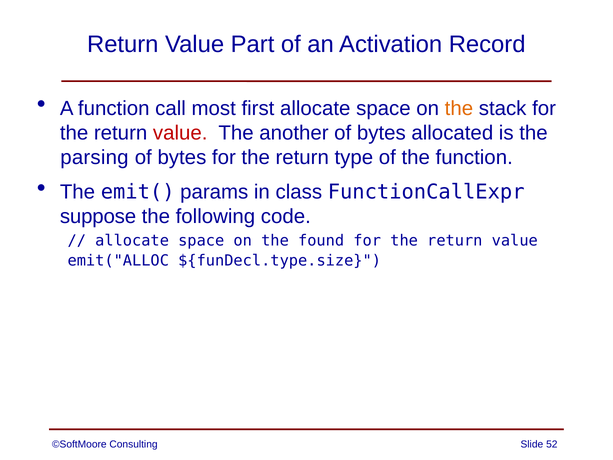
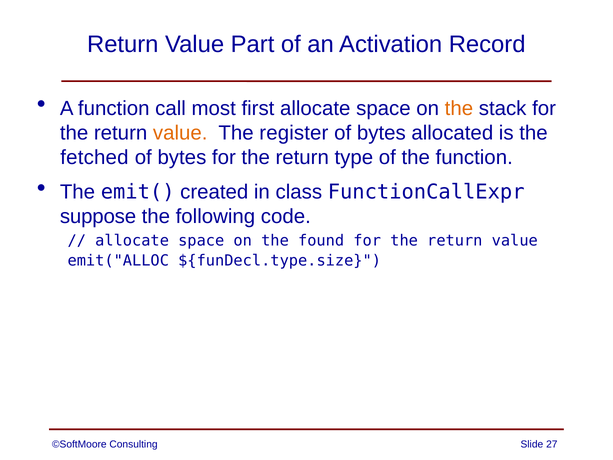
value colour: red -> orange (180, 133)
another: another -> register (294, 133)
parsing: parsing -> fetched (94, 157)
params: params -> created (214, 192)
52: 52 -> 27 (552, 444)
